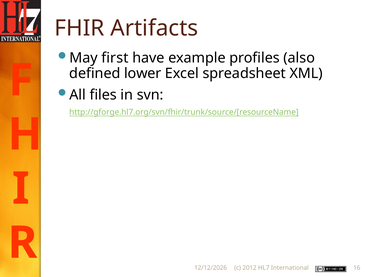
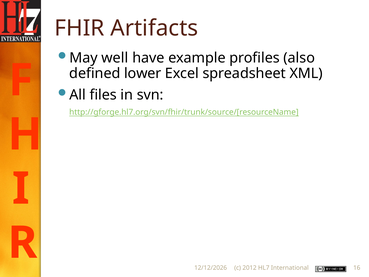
first: first -> well (115, 58)
